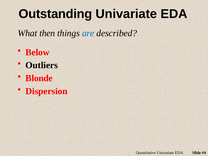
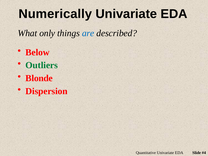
Outstanding: Outstanding -> Numerically (55, 14)
then: then -> only (47, 33)
Outliers colour: black -> green (42, 65)
